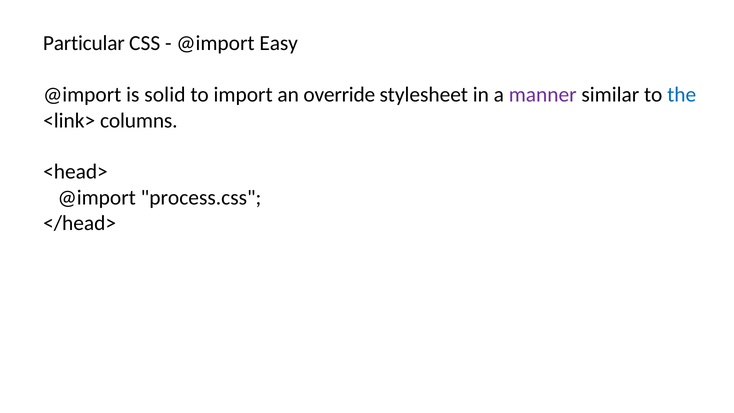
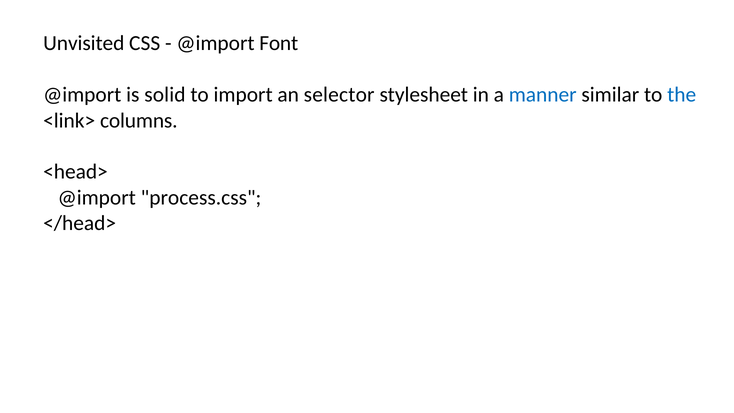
Particular: Particular -> Unvisited (84, 43)
Easy: Easy -> Font (279, 43)
override: override -> selector (339, 95)
manner colour: purple -> blue (543, 95)
